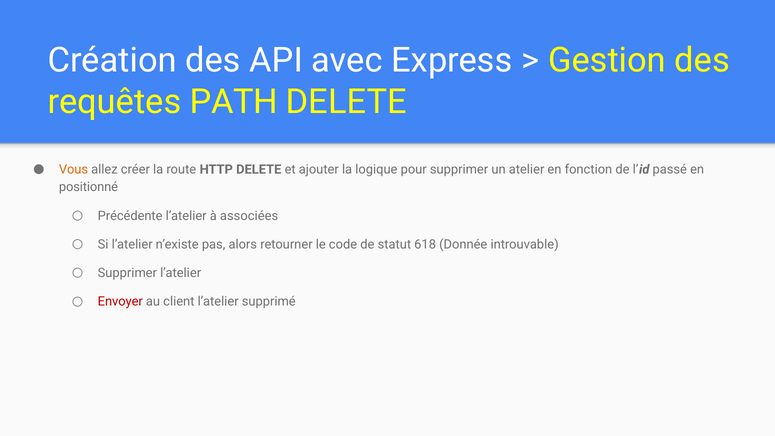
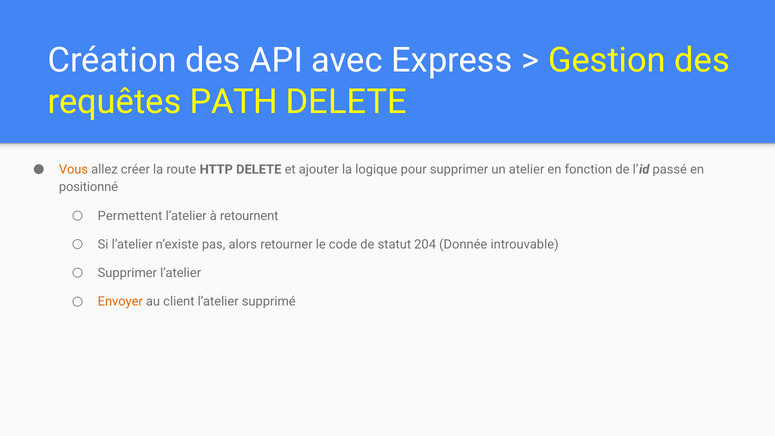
Précédente: Précédente -> Permettent (130, 216)
associées: associées -> retournent (249, 216)
618: 618 -> 204 (425, 244)
Envoyer colour: red -> orange (120, 302)
